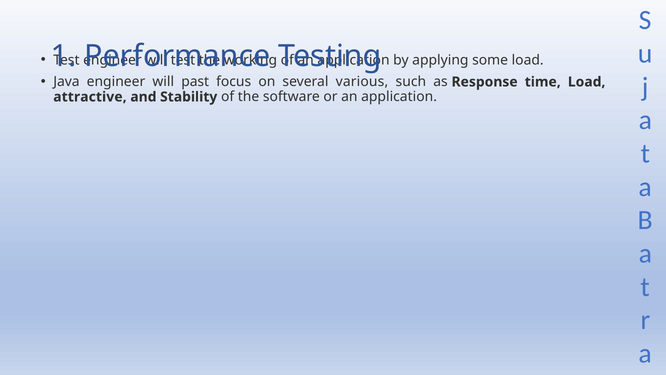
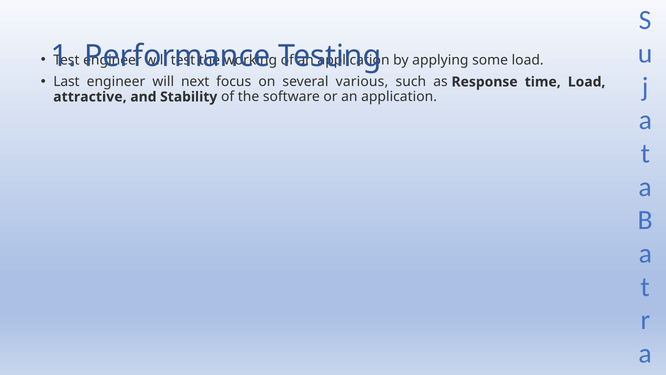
Java: Java -> Last (66, 82)
past: past -> next (195, 82)
